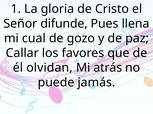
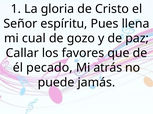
difunde: difunde -> espíritu (64, 24)
olvidan: olvidan -> pecado (49, 68)
